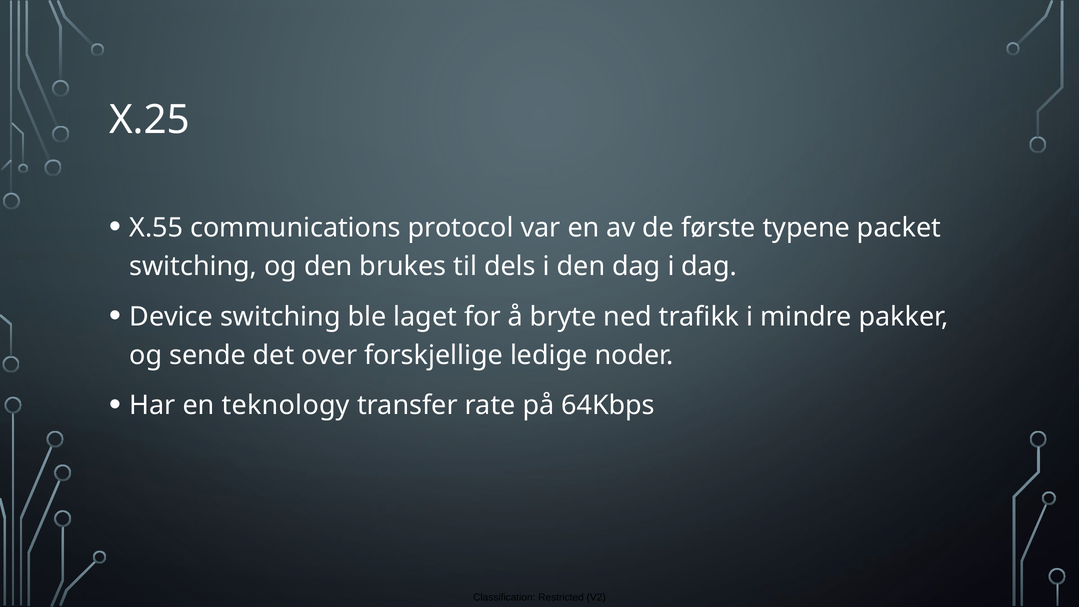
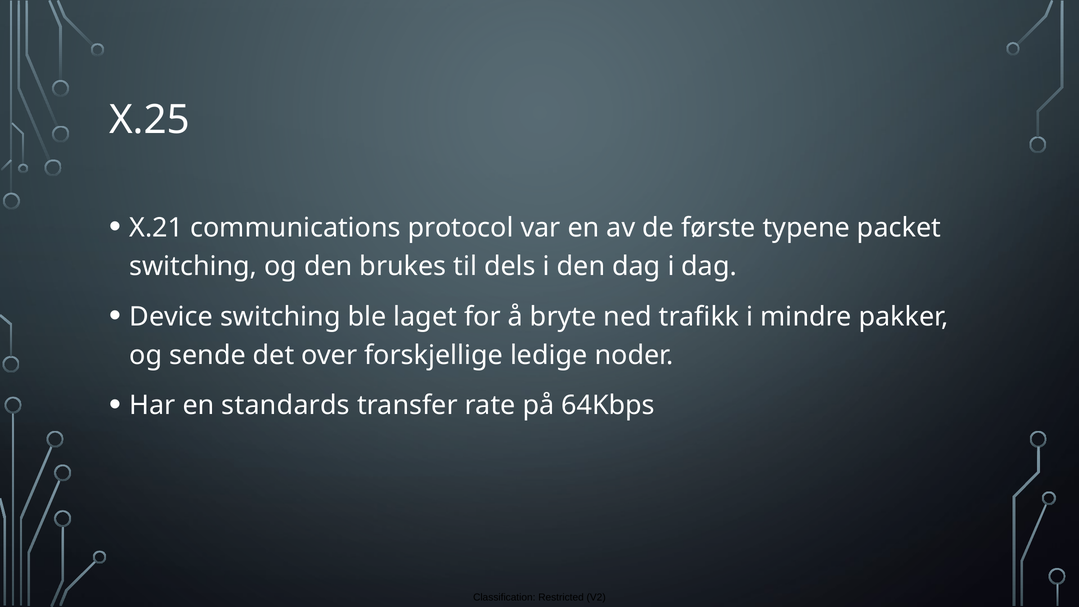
X.55: X.55 -> X.21 (156, 228)
teknology: teknology -> standards (286, 406)
